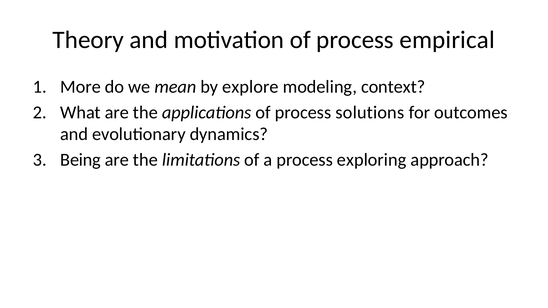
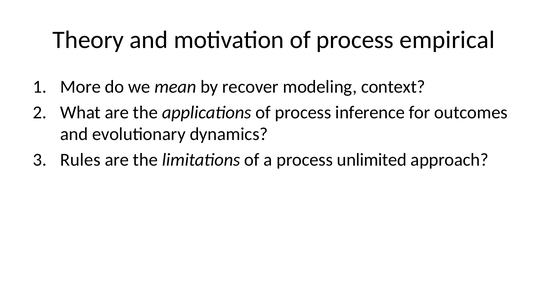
explore: explore -> recover (250, 87)
solutions: solutions -> inference (370, 112)
Being: Being -> Rules (80, 160)
exploring: exploring -> unlimited (372, 160)
